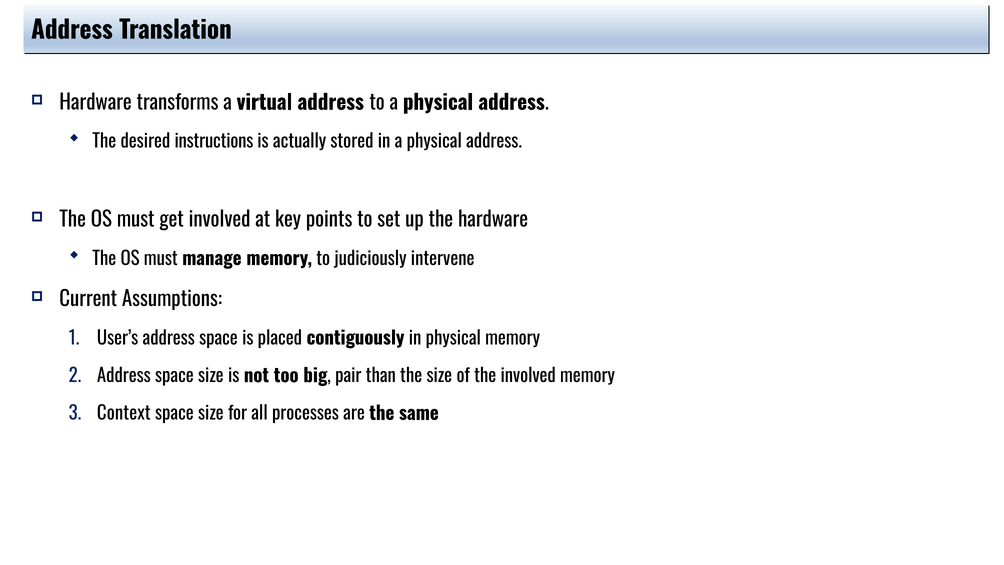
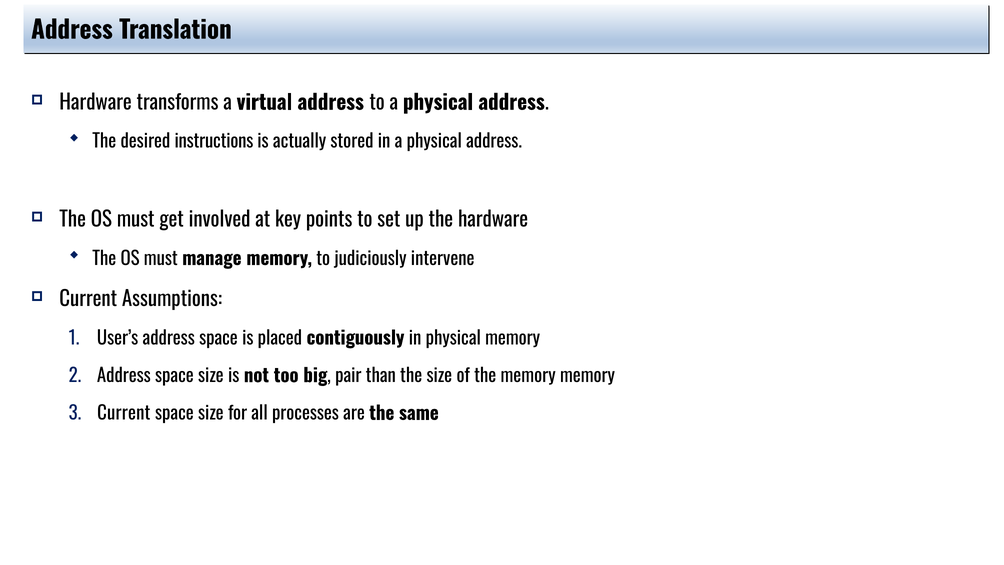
the involved: involved -> memory (528, 376)
Context: Context -> Current (124, 413)
